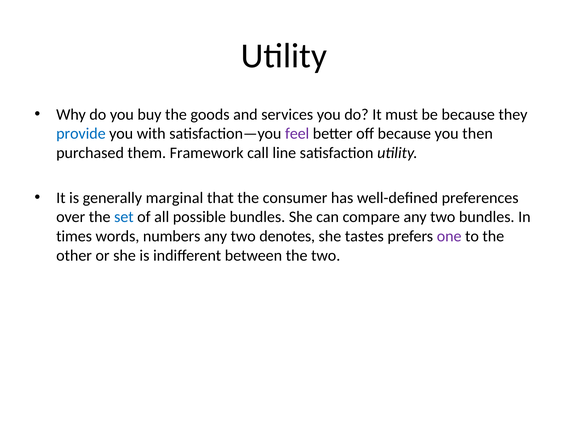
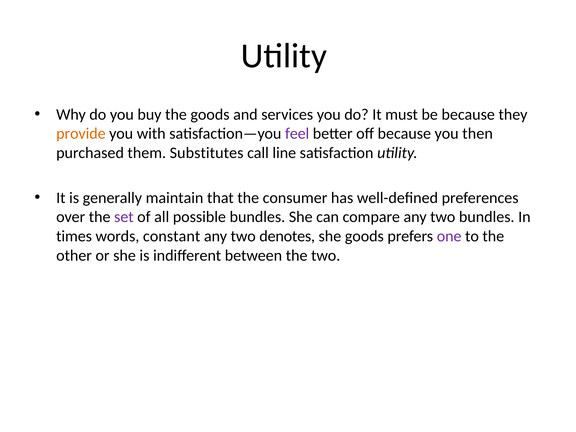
provide colour: blue -> orange (81, 134)
Framework: Framework -> Substitutes (207, 153)
marginal: marginal -> maintain (175, 198)
set colour: blue -> purple (124, 217)
numbers: numbers -> constant (172, 236)
she tastes: tastes -> goods (364, 236)
